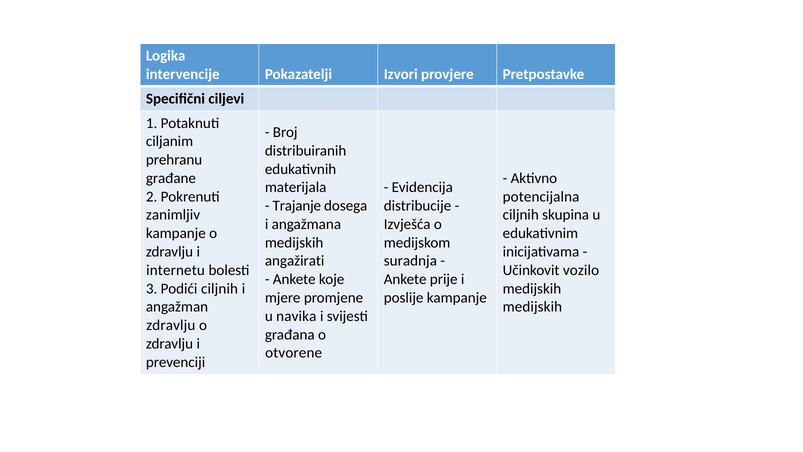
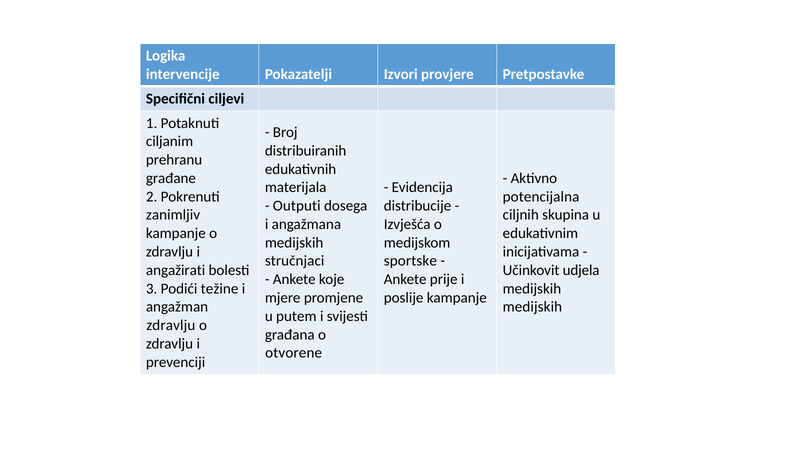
Trajanje: Trajanje -> Outputi (297, 206)
angažirati: angažirati -> stručnjaci (295, 261)
suradnja: suradnja -> sportske (410, 261)
internetu: internetu -> angažirati (176, 270)
vozilo: vozilo -> udjela (581, 270)
Podići ciljnih: ciljnih -> težine (220, 288)
navika: navika -> putem (296, 316)
